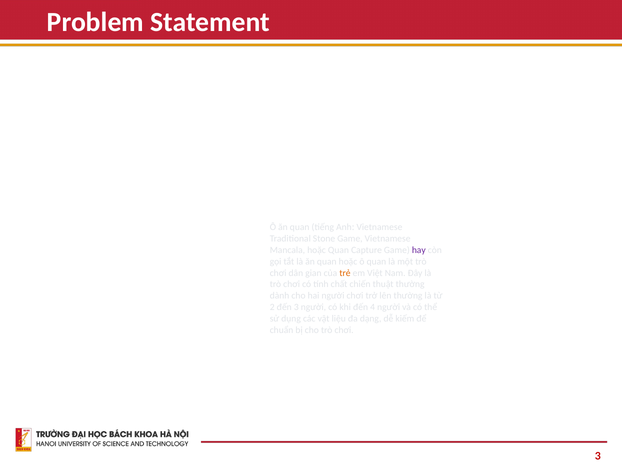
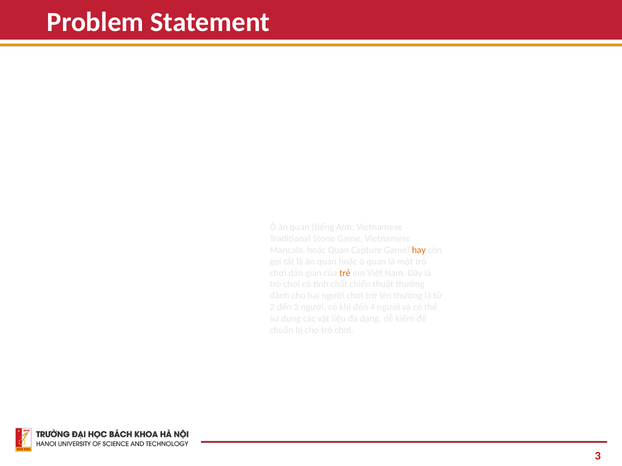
hay colour: purple -> orange (419, 250)
